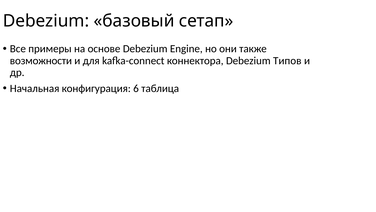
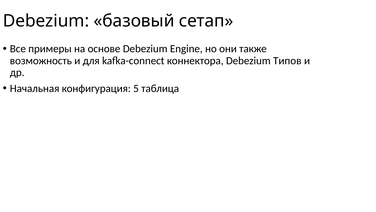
возможности: возможности -> возможность (41, 61)
6: 6 -> 5 (136, 88)
